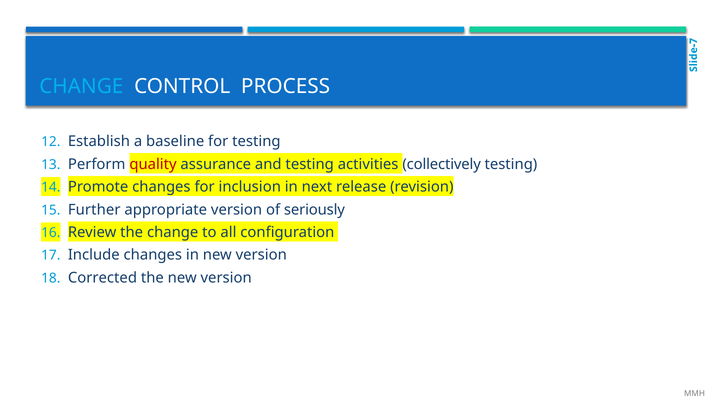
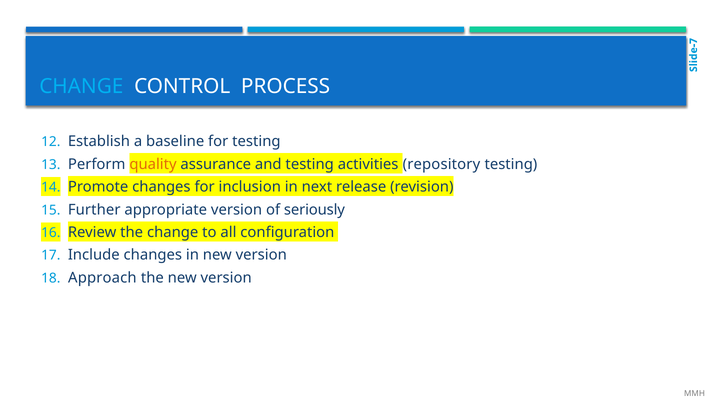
quality colour: red -> orange (153, 164)
collectively: collectively -> repository (441, 164)
Corrected: Corrected -> Approach (102, 277)
